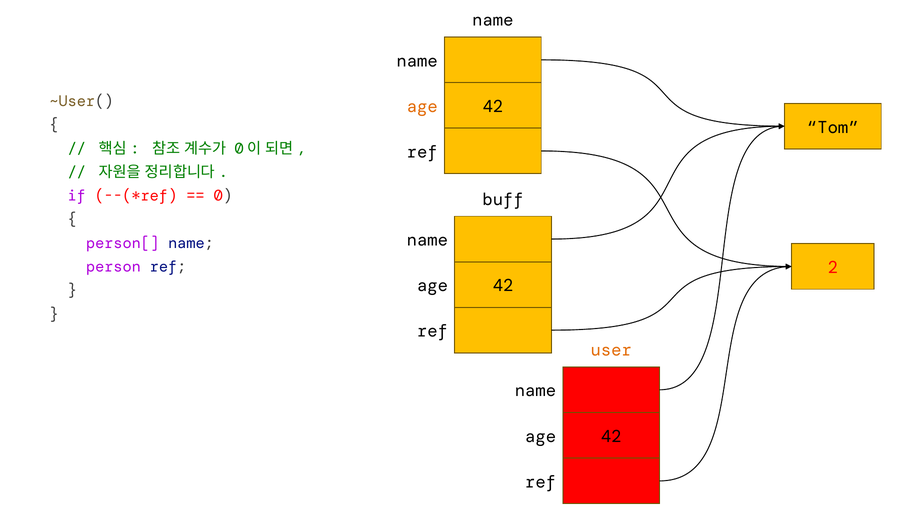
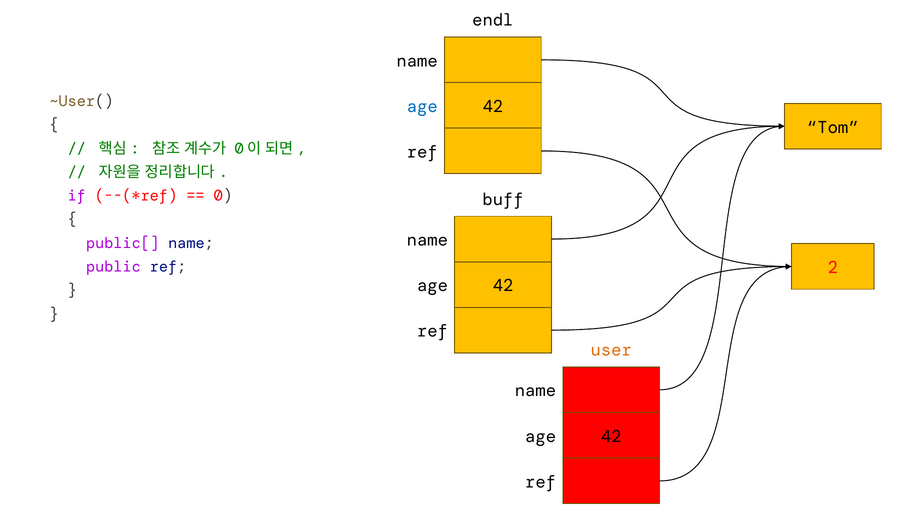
name: name -> endl (493, 20)
age colour: orange -> blue (422, 106)
person[: person[ -> public[ (123, 243)
person: person -> public (113, 267)
